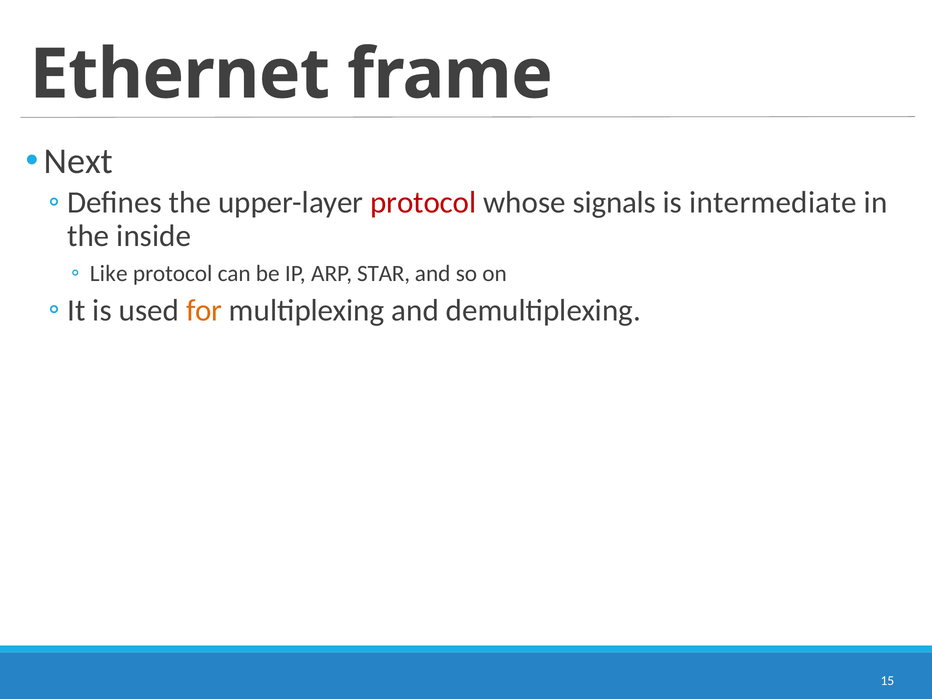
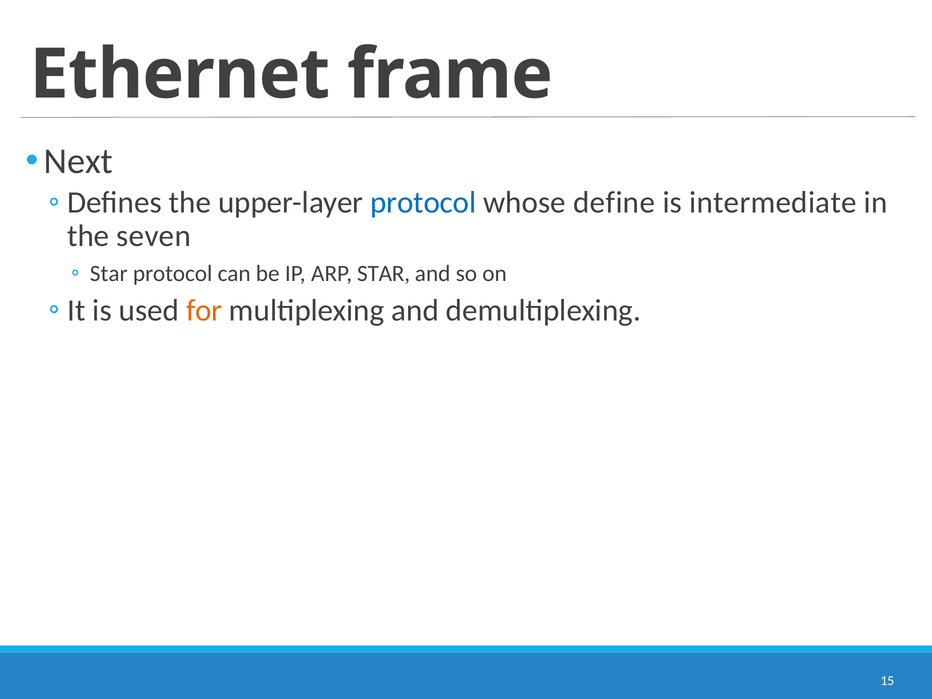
protocol colour: red -> blue (423, 203)
signals: signals -> define (614, 203)
inside: inside -> seven (154, 236)
Like: Like -> Star (109, 273)
